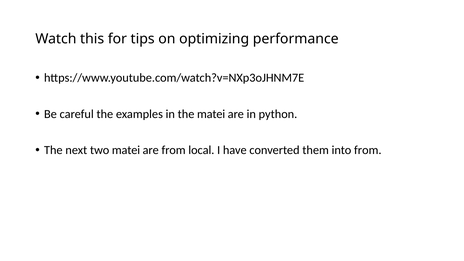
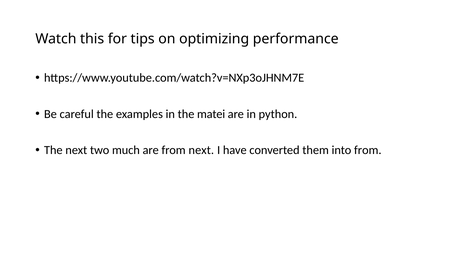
two matei: matei -> much (126, 150)
from local: local -> next (201, 150)
